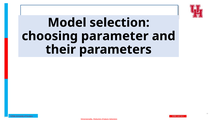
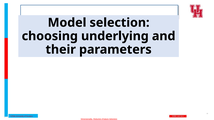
parameter: parameter -> underlying (115, 36)
